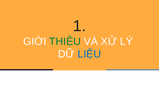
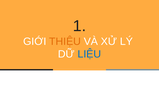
THIỆU colour: green -> orange (65, 42)
